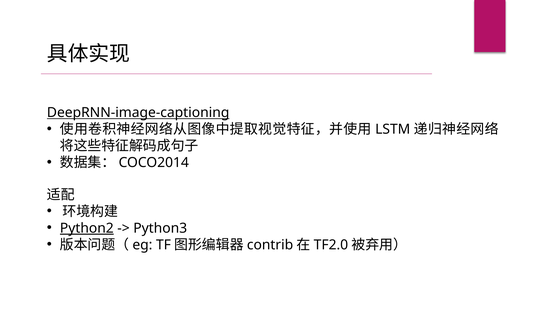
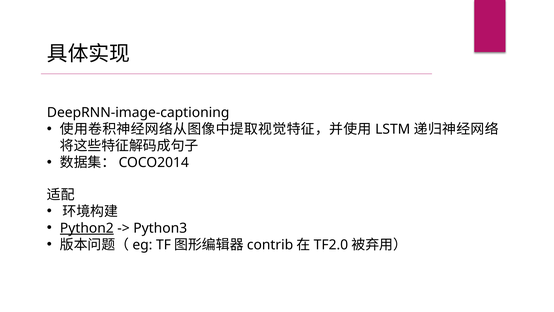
DeepRNN-image-captioning underline: present -> none (138, 113)
